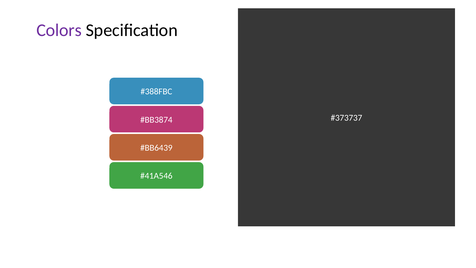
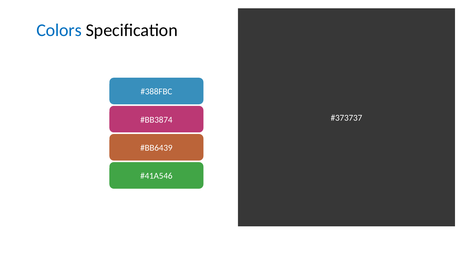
Colors colour: purple -> blue (59, 30)
